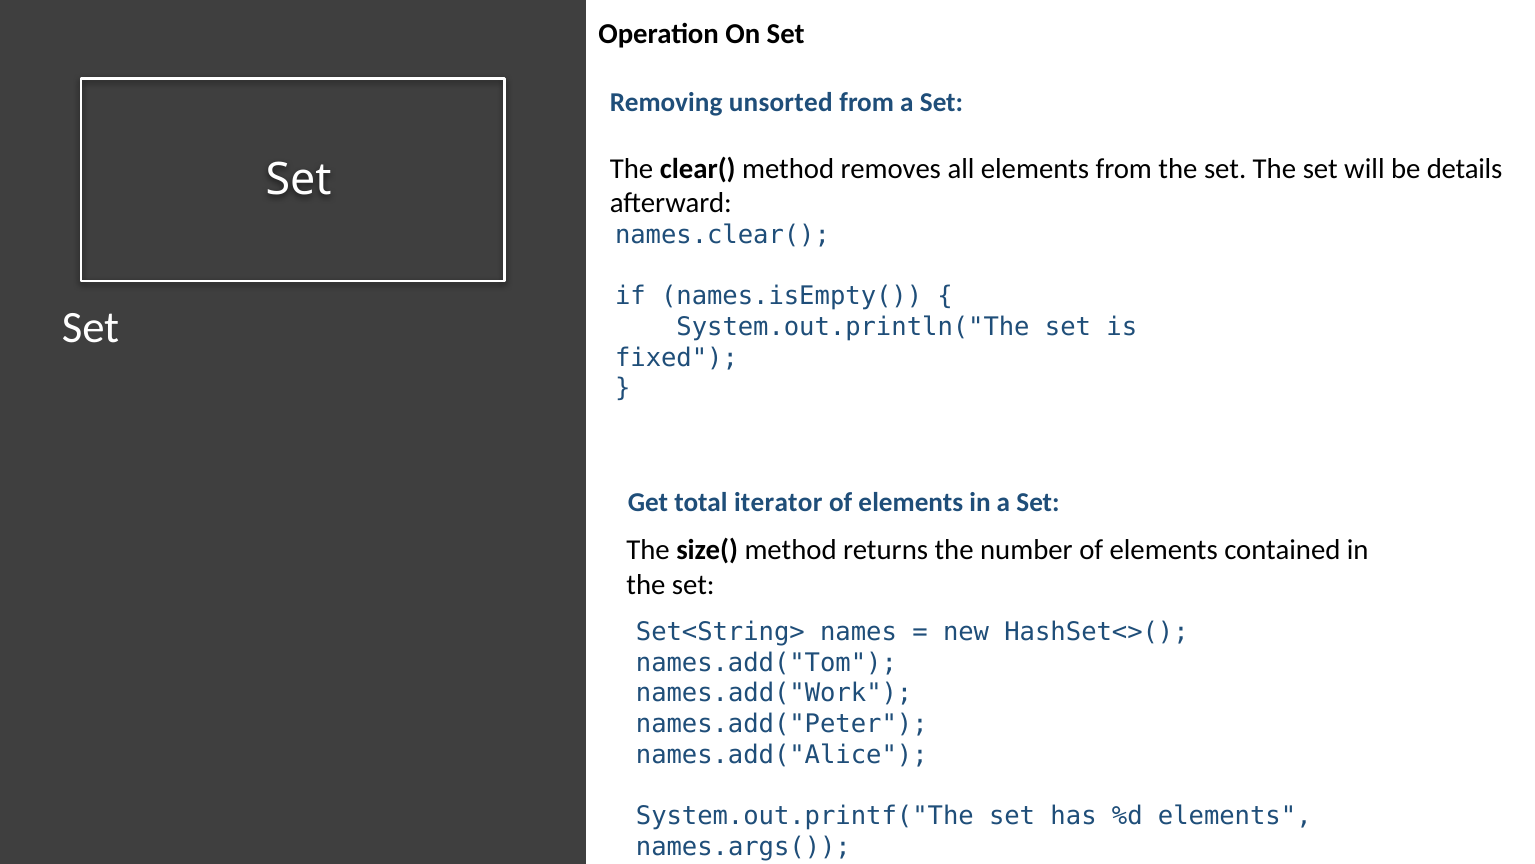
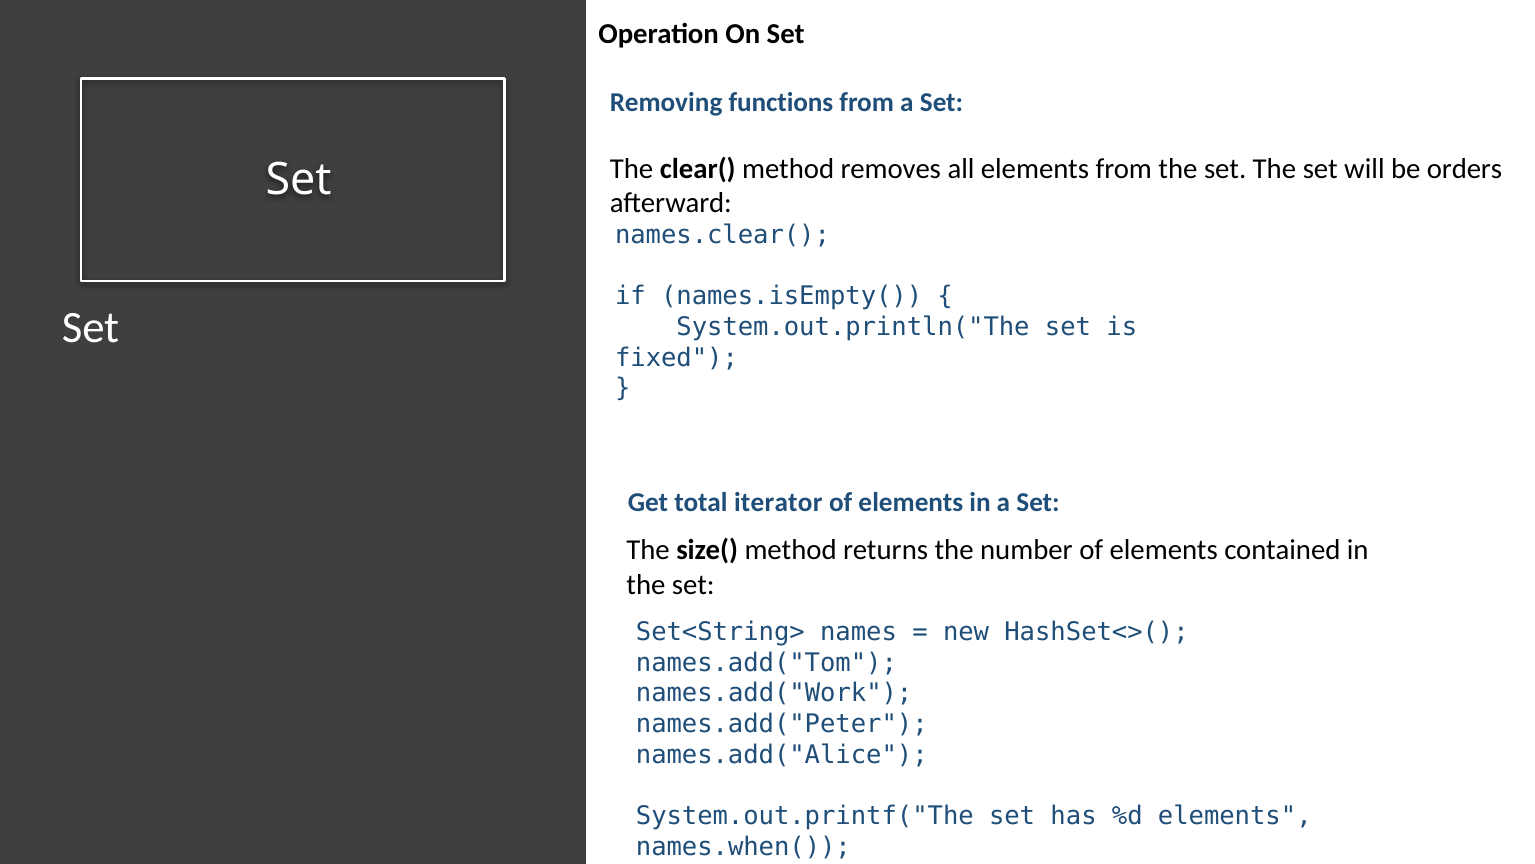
unsorted: unsorted -> functions (781, 102)
details: details -> orders (1464, 169)
names.args(: names.args( -> names.when( (743, 846)
